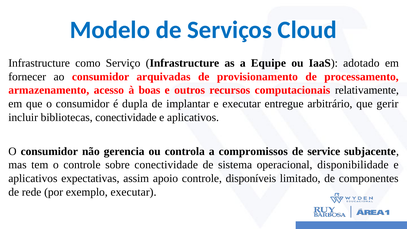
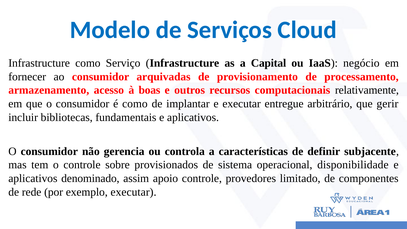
Equipe: Equipe -> Capital (269, 63)
adotado: adotado -> negócio (361, 63)
é dupla: dupla -> como (135, 104)
bibliotecas conectividade: conectividade -> fundamentais (126, 117)
compromissos: compromissos -> características (253, 151)
service: service -> definir (324, 151)
sobre conectividade: conectividade -> provisionados (166, 165)
expectativas: expectativas -> denominado (90, 178)
disponíveis: disponíveis -> provedores (251, 178)
